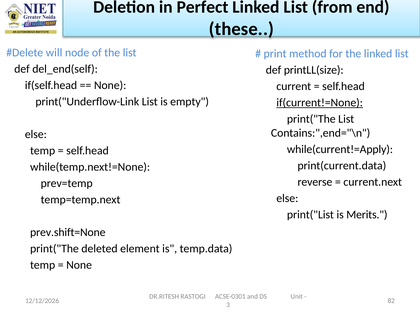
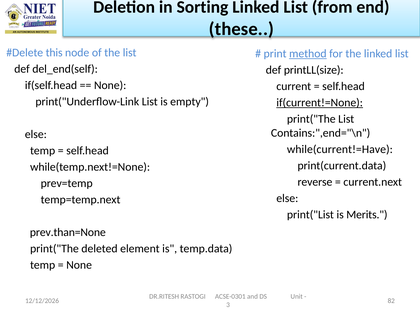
Perfect: Perfect -> Sorting (202, 7)
will: will -> this (54, 53)
method underline: none -> present (308, 54)
while(current!=Apply: while(current!=Apply -> while(current!=Have (340, 149)
prev.shift=None: prev.shift=None -> prev.than=None (68, 232)
